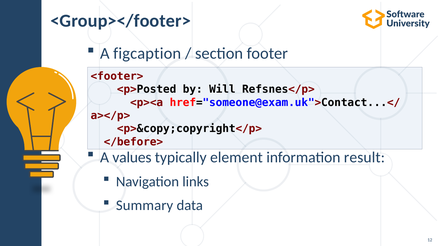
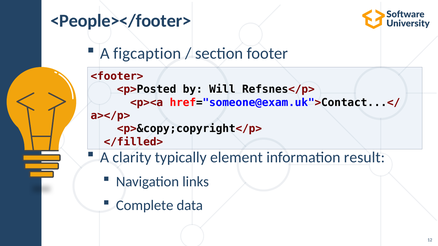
<Group></footer>: <Group></footer> -> <People></footer> (121, 21)
</before>: </before> -> </filled> (133, 142)
values: values -> clarity (132, 158)
Summary: Summary -> Complete (145, 206)
